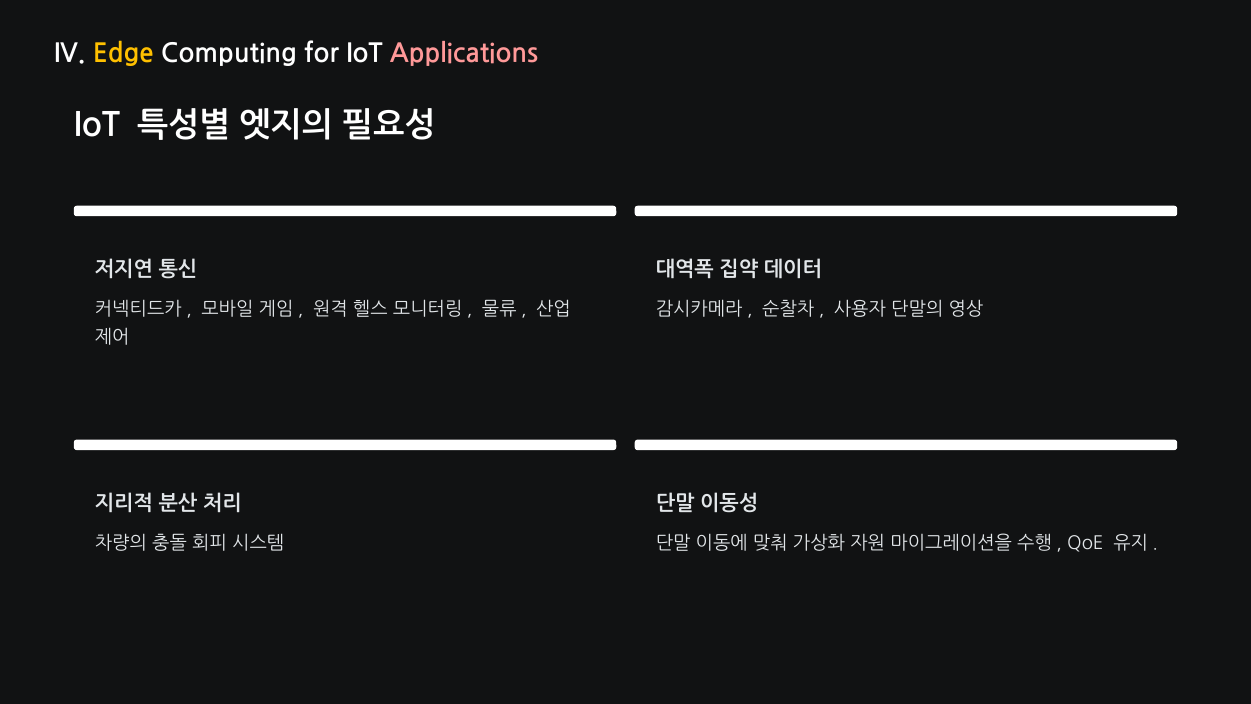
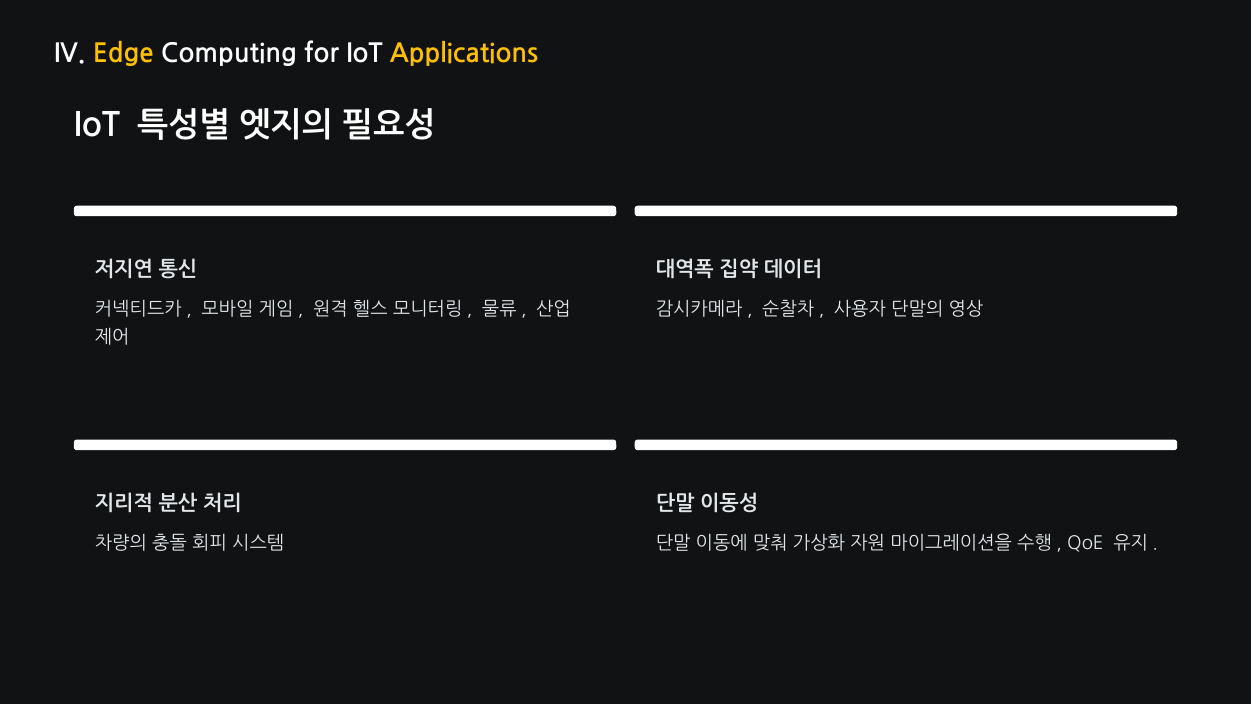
Applications colour: pink -> yellow (464, 54)
